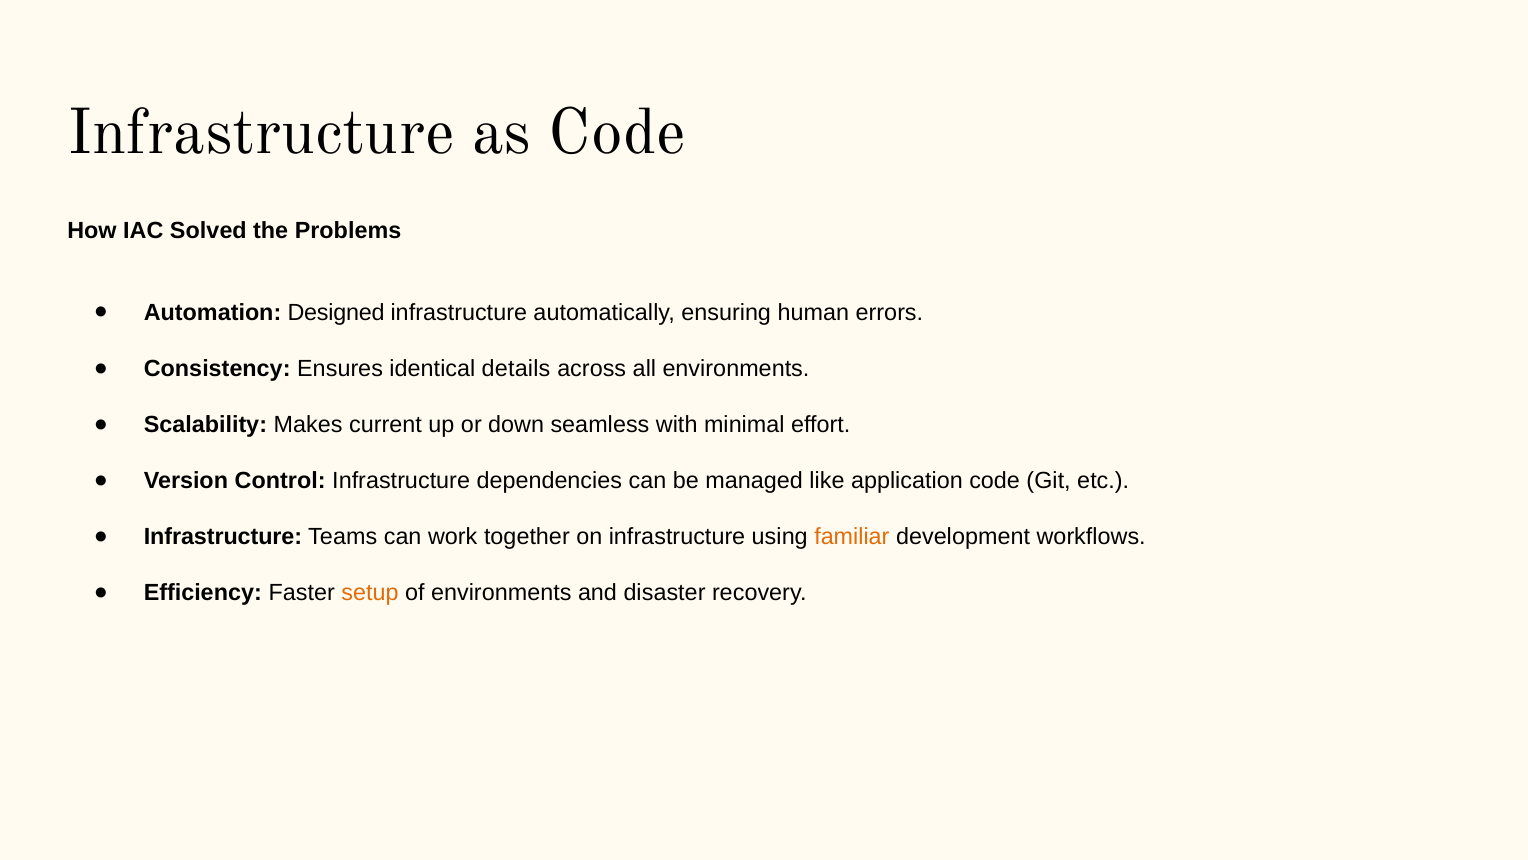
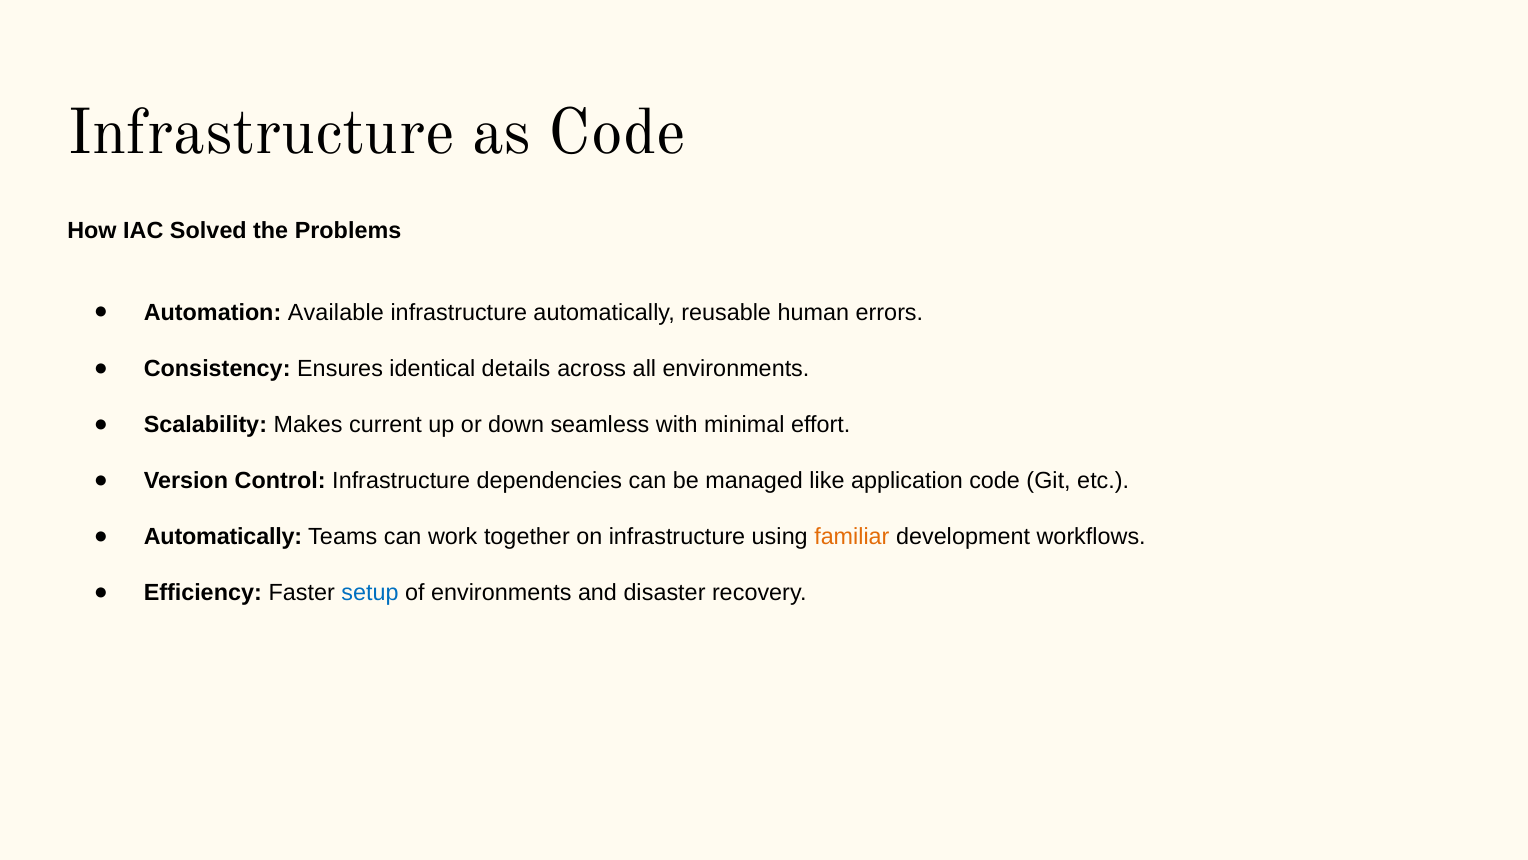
Designed: Designed -> Available (336, 312)
ensuring: ensuring -> reusable (726, 312)
Infrastructure: Infrastructure -> Automatically (223, 537)
setup colour: orange -> blue (370, 593)
